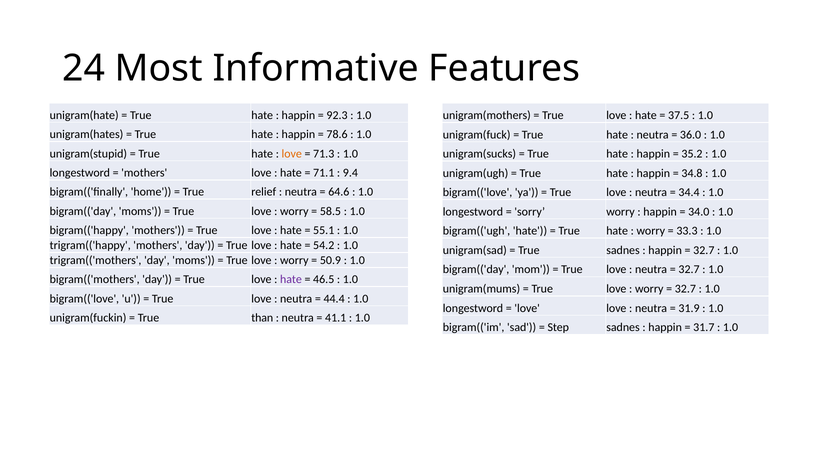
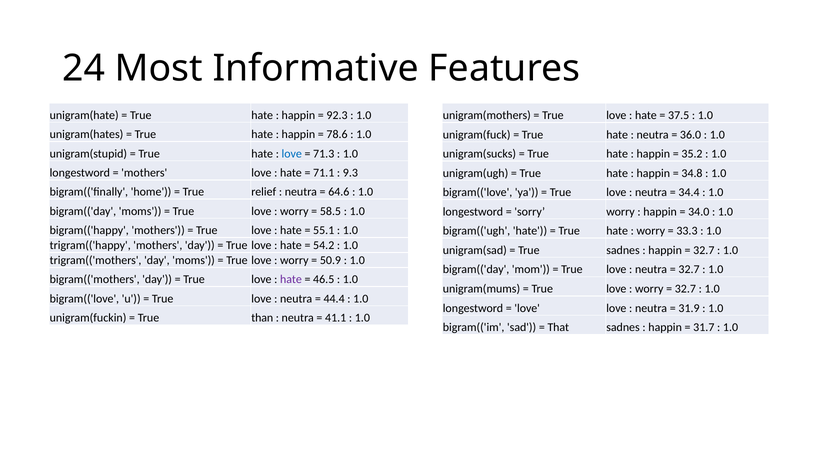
love colour: orange -> blue (292, 154)
9.4: 9.4 -> 9.3 (350, 173)
Step: Step -> That (558, 328)
